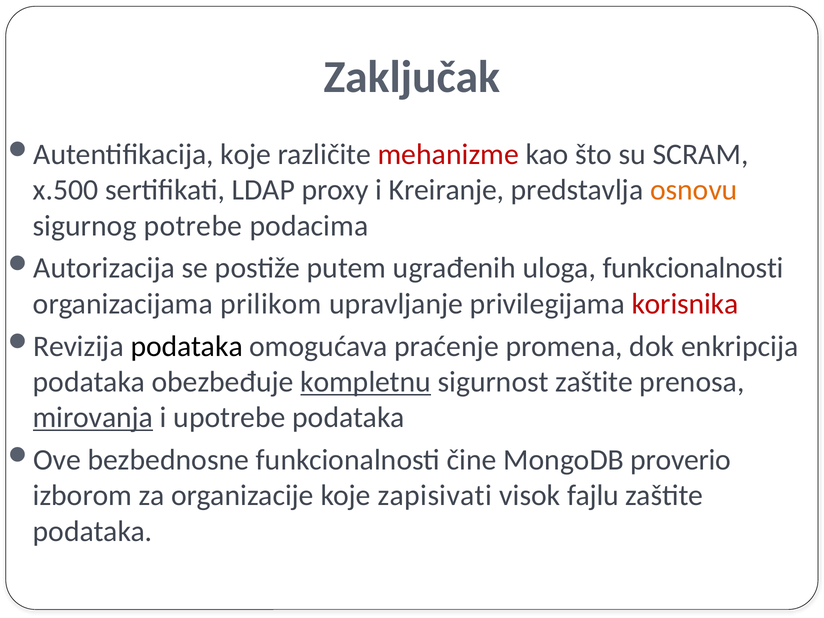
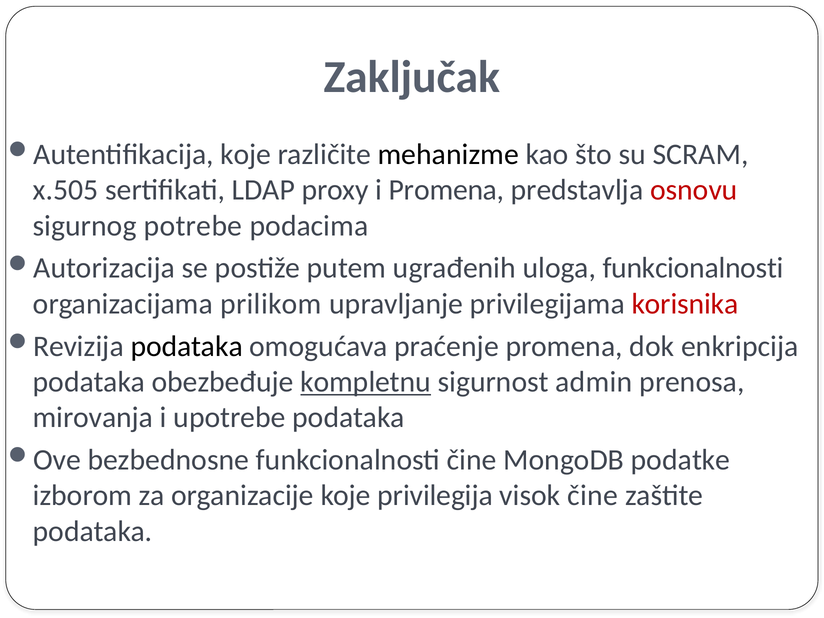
mehanizme colour: red -> black (448, 154)
x.500: x.500 -> x.505 (66, 190)
i Kreiranje: Kreiranje -> Promena (447, 190)
osnovu colour: orange -> red (694, 190)
sigurnost zaštite: zaštite -> admin (594, 382)
mirovanja underline: present -> none (93, 418)
proverio: proverio -> podatke (681, 460)
zapisivati: zapisivati -> privilegija (435, 496)
visok fajlu: fajlu -> čine (593, 496)
